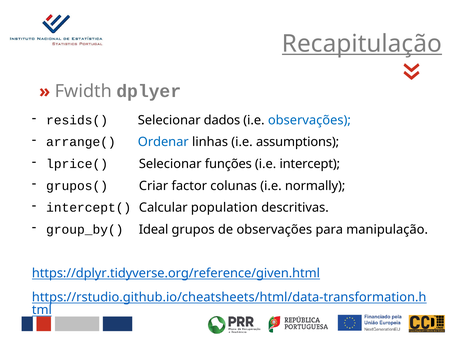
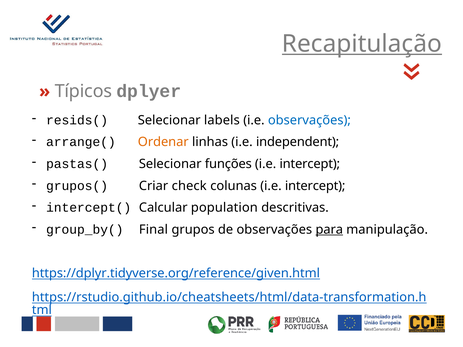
Fwidth: Fwidth -> Típicos (83, 91)
dados: dados -> labels (222, 120)
Ordenar colour: blue -> orange (163, 142)
assumptions: assumptions -> independent (298, 142)
lprice(: lprice( -> pastas( (77, 164)
factor: factor -> check (189, 186)
colunas i.e normally: normally -> intercept (315, 186)
Ideal: Ideal -> Final (153, 230)
para underline: none -> present (329, 230)
